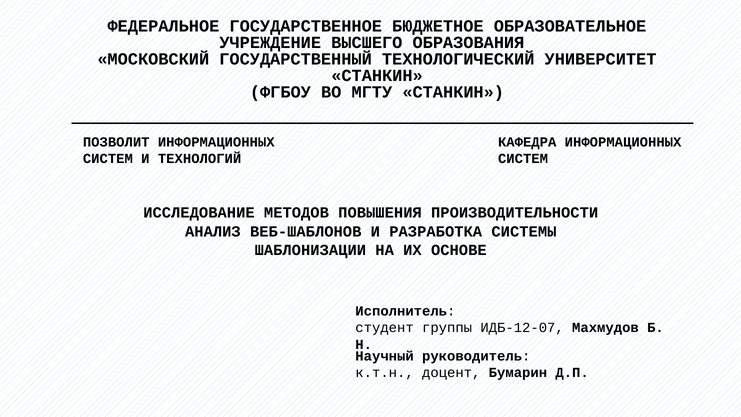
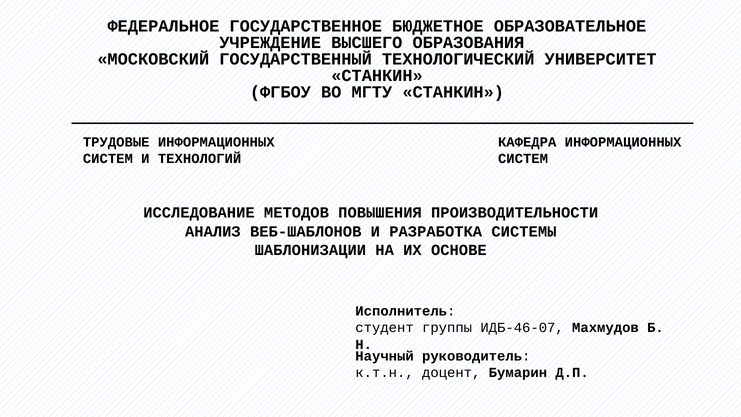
ПОЗВОЛИТ: ПОЗВОЛИТ -> ТРУДОВЫЕ (116, 142)
ИДБ-12-07: ИДБ-12-07 -> ИДБ-46-07 (522, 328)
